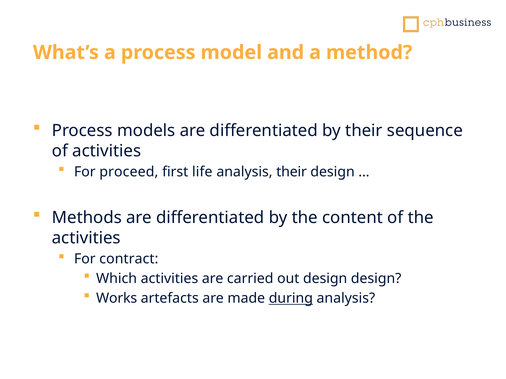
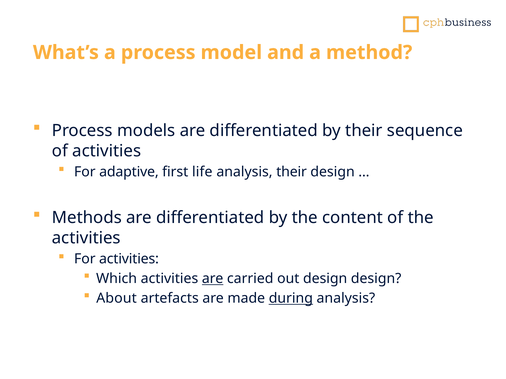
proceed: proceed -> adaptive (129, 172)
For contract: contract -> activities (129, 259)
are underline: none -> present (213, 279)
Works: Works -> About (117, 299)
